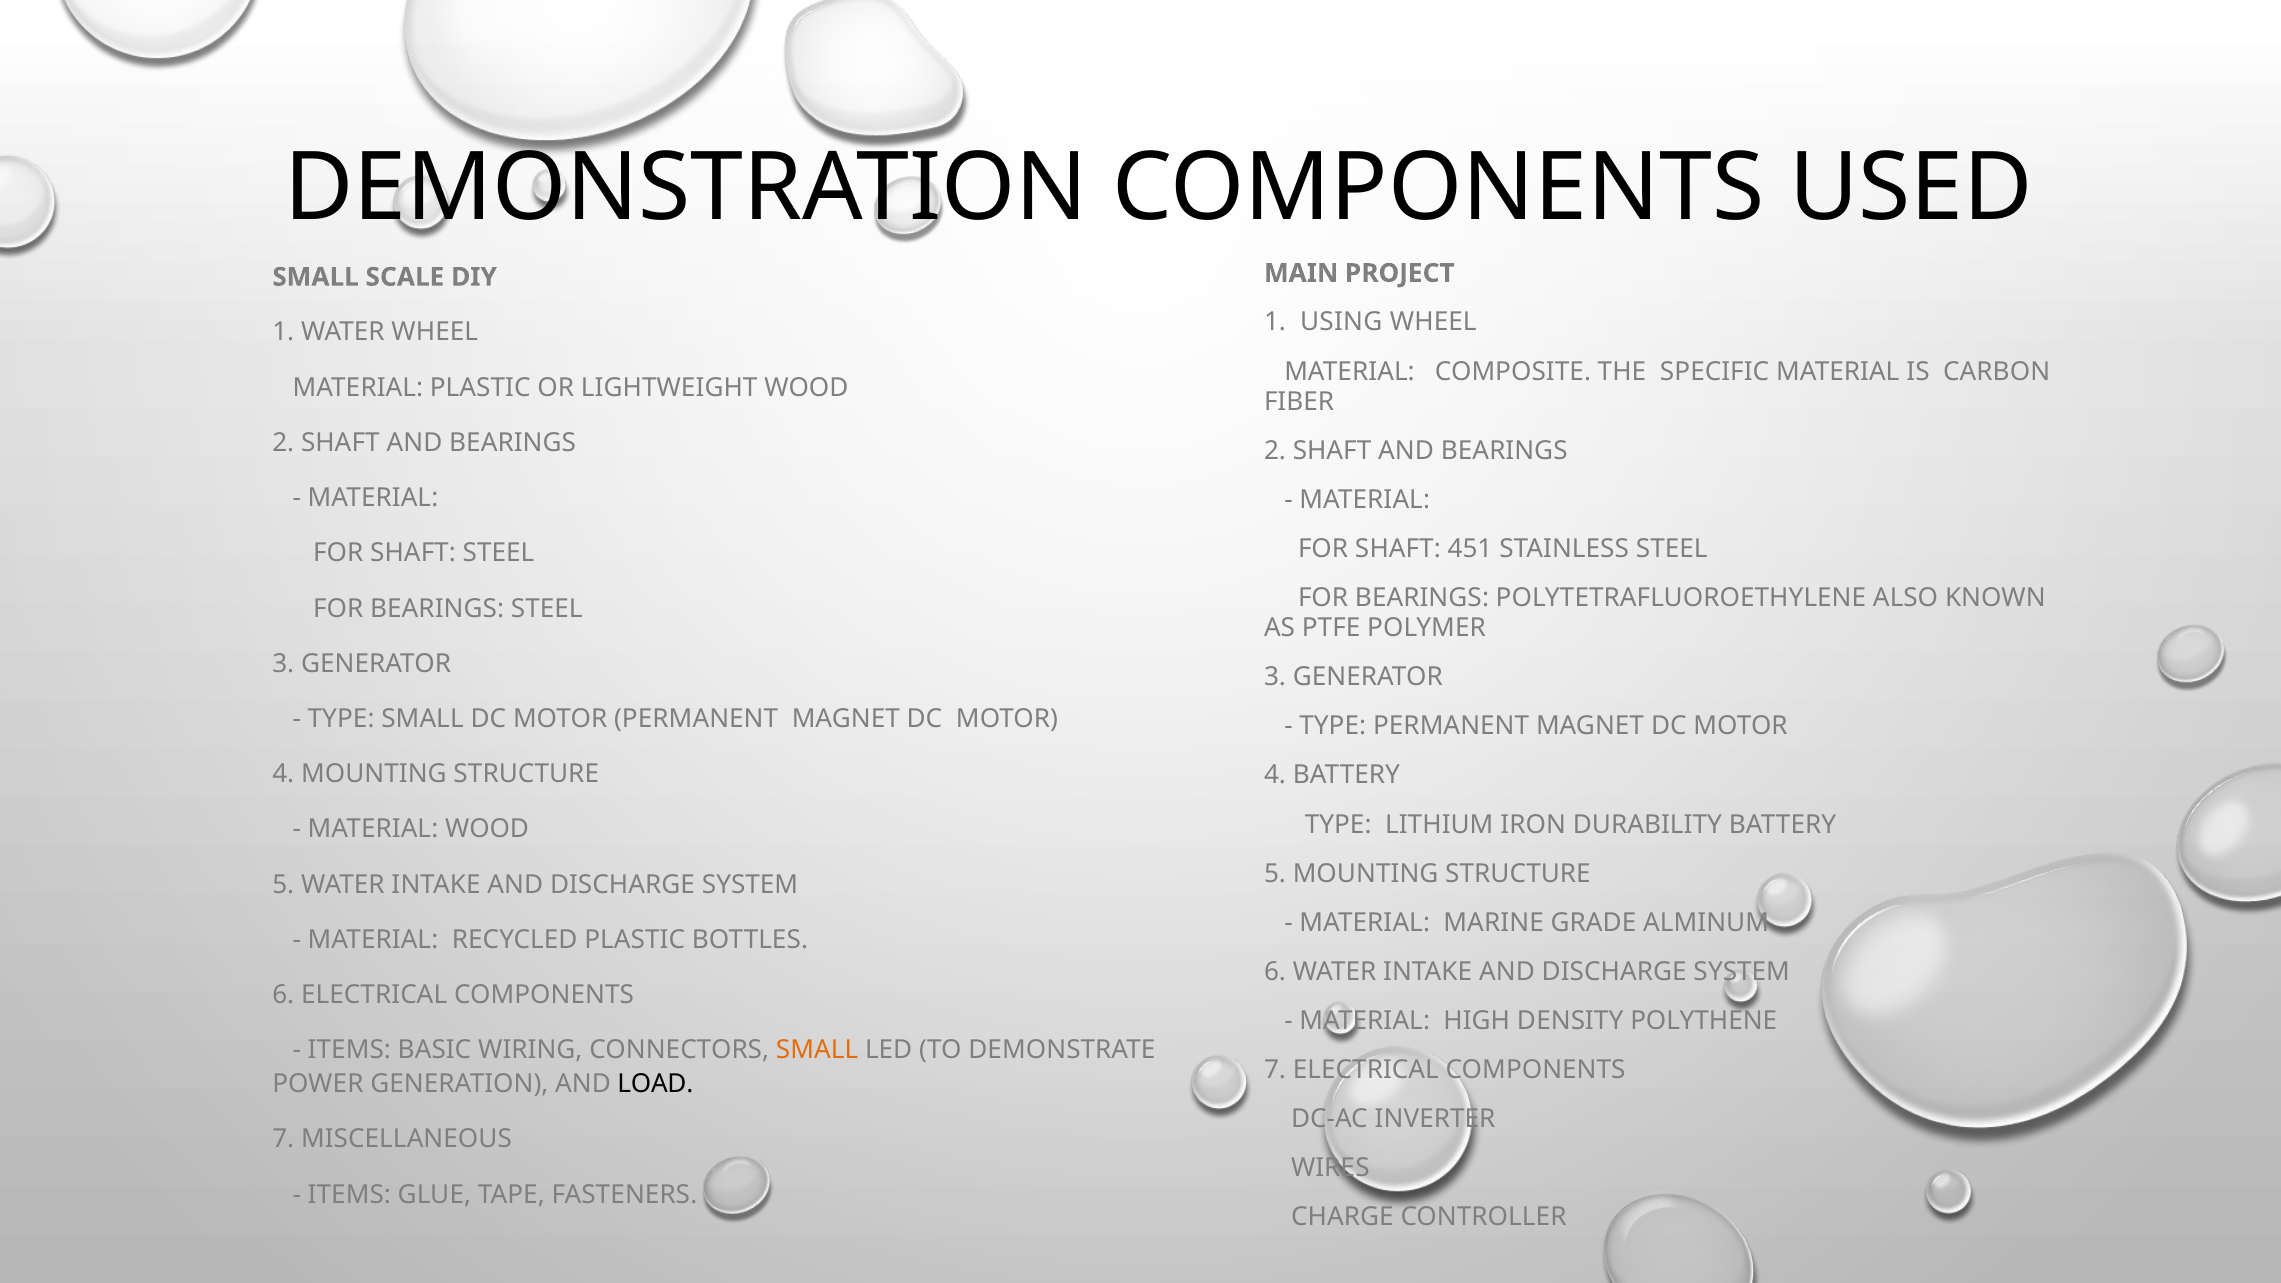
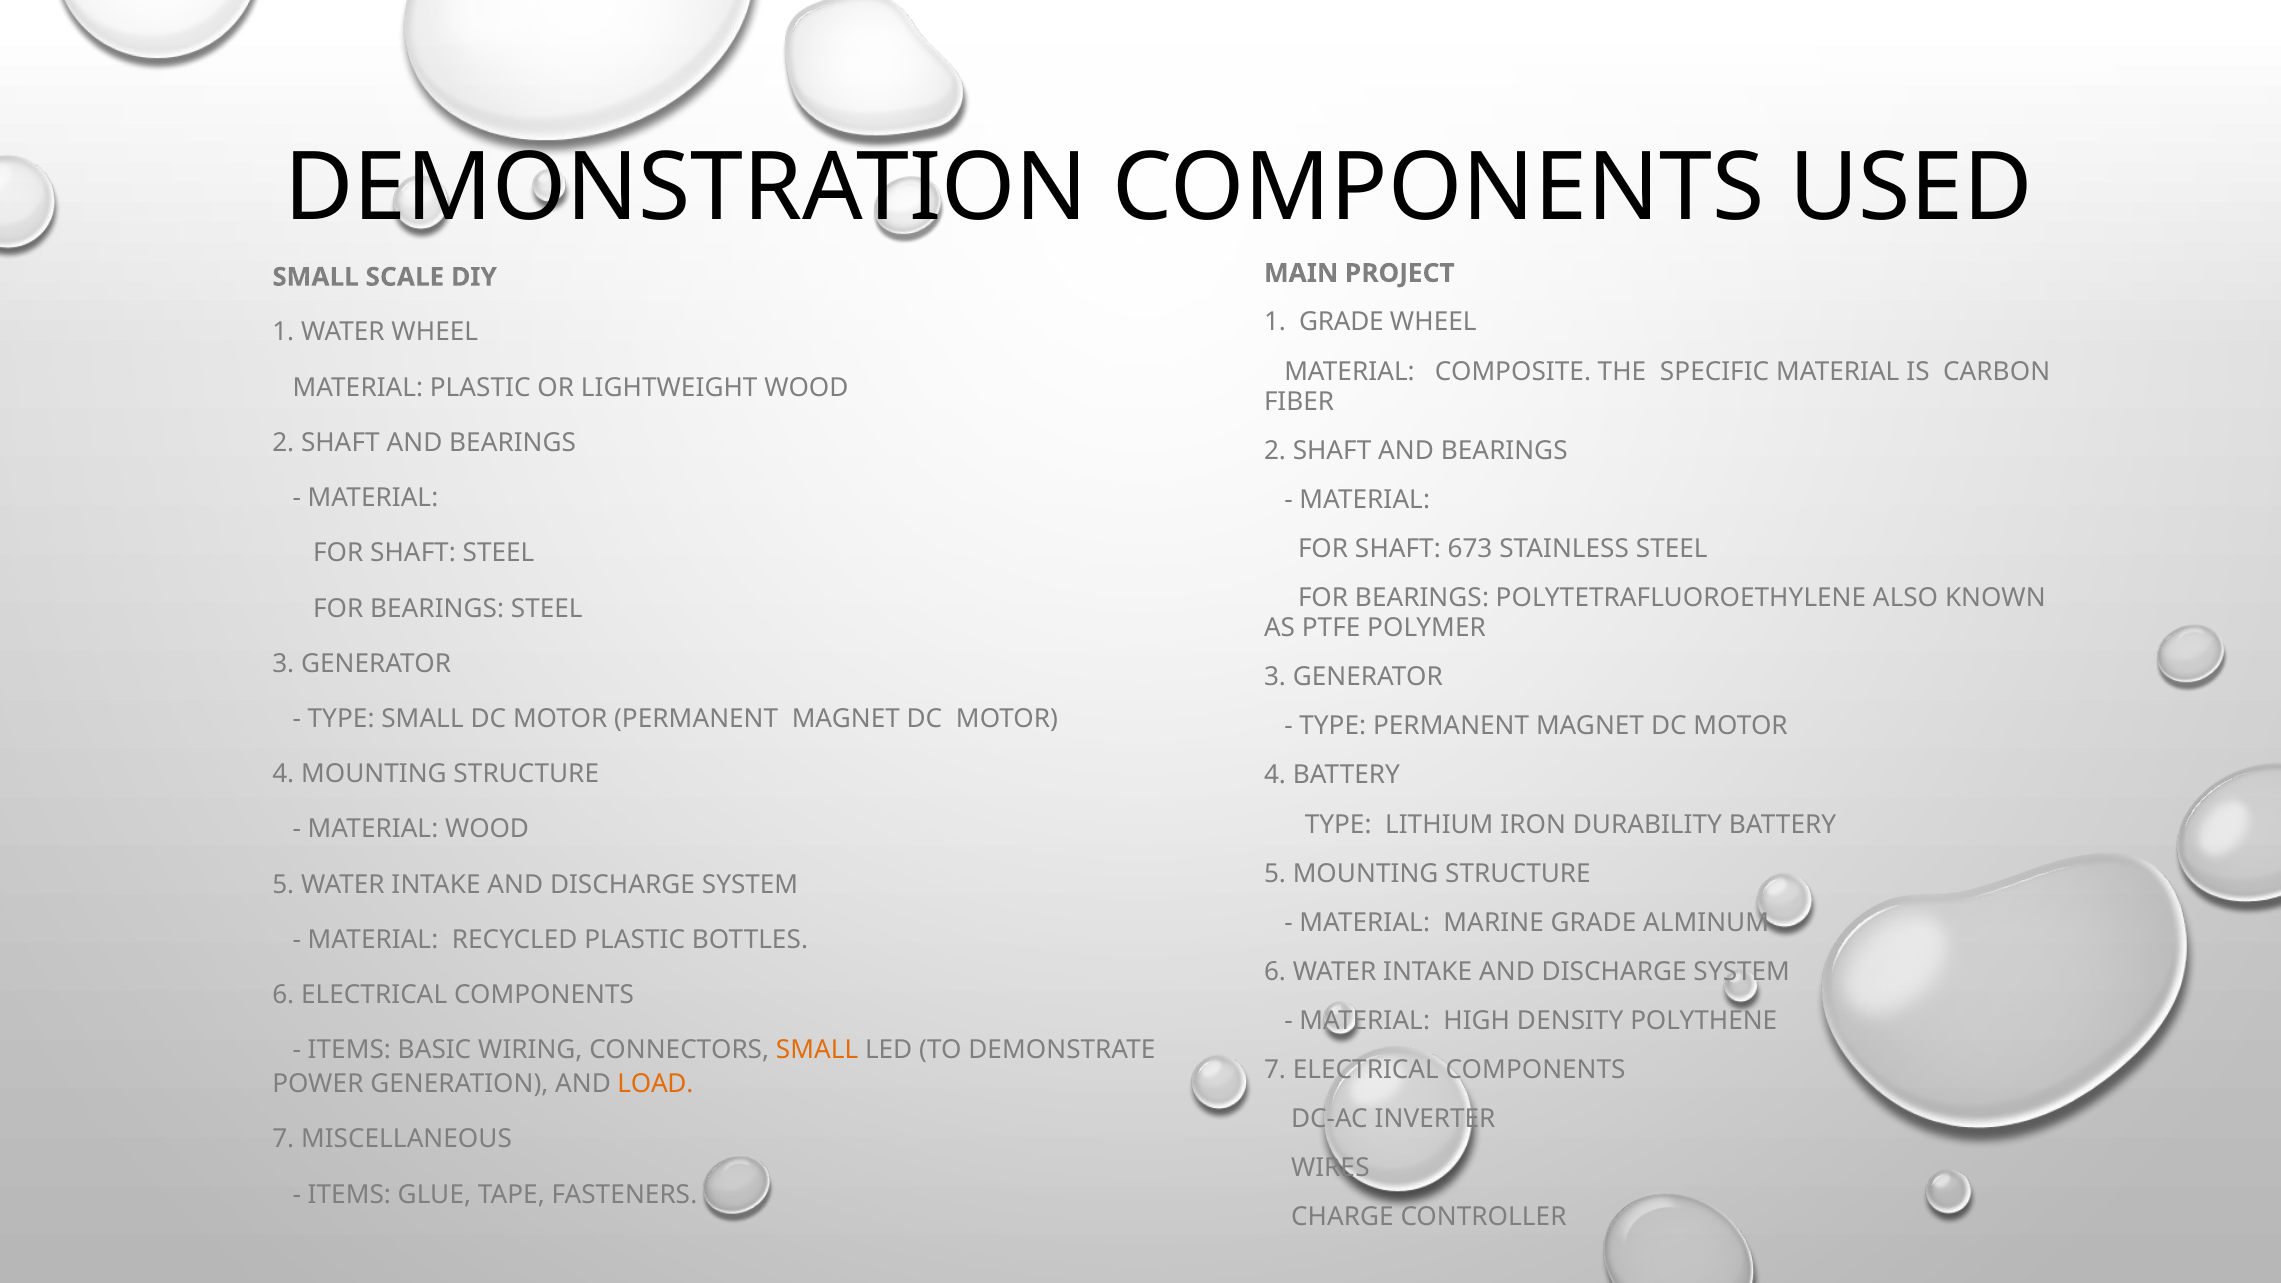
1 USING: USING -> GRADE (1341, 322)
451: 451 -> 673 (1470, 549)
LOAD colour: black -> orange (655, 1084)
